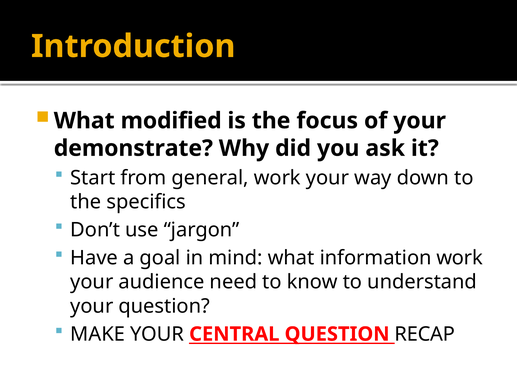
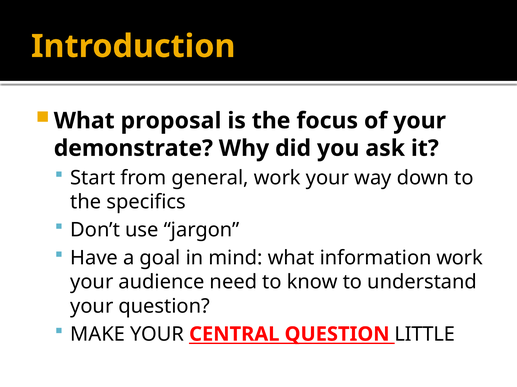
modified: modified -> proposal (171, 121)
RECAP: RECAP -> LITTLE (425, 335)
